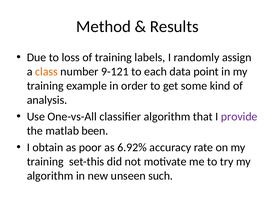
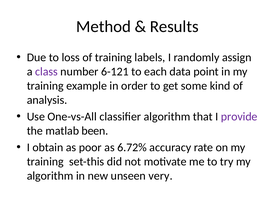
class colour: orange -> purple (46, 72)
9-121: 9-121 -> 6-121 (115, 72)
6.92%: 6.92% -> 6.72% (132, 148)
such: such -> very (161, 176)
